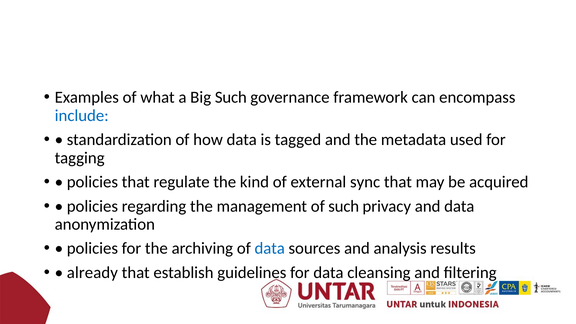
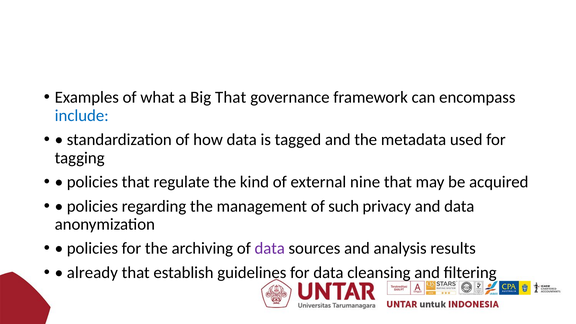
Big Such: Such -> That (231, 97)
sync: sync -> nine (365, 182)
data colour: blue -> purple (270, 248)
